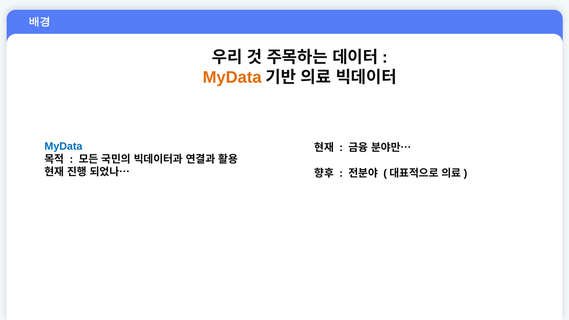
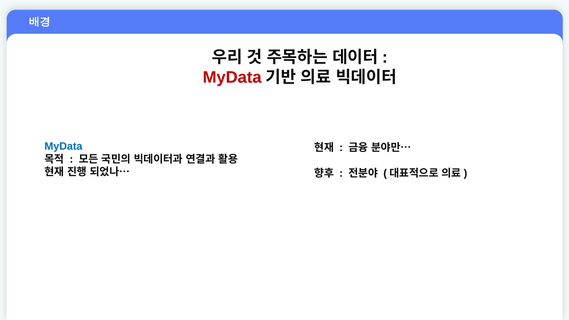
MyData colour: orange -> red (232, 77)
